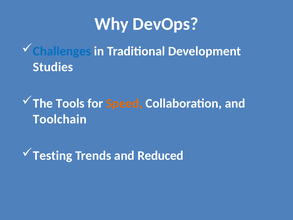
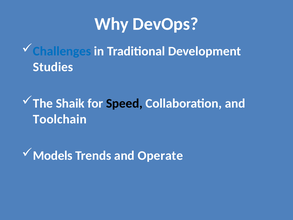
Tools: Tools -> Shaik (70, 103)
Speed colour: orange -> black (124, 103)
Testing: Testing -> Models (53, 156)
Reduced: Reduced -> Operate (160, 156)
